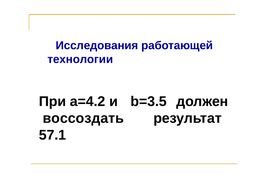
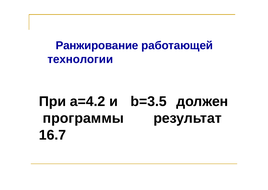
Исследования: Исследования -> Ранжирование (97, 45)
воссоздать: воссоздать -> программы (83, 118)
57.1: 57.1 -> 16.7 (52, 135)
